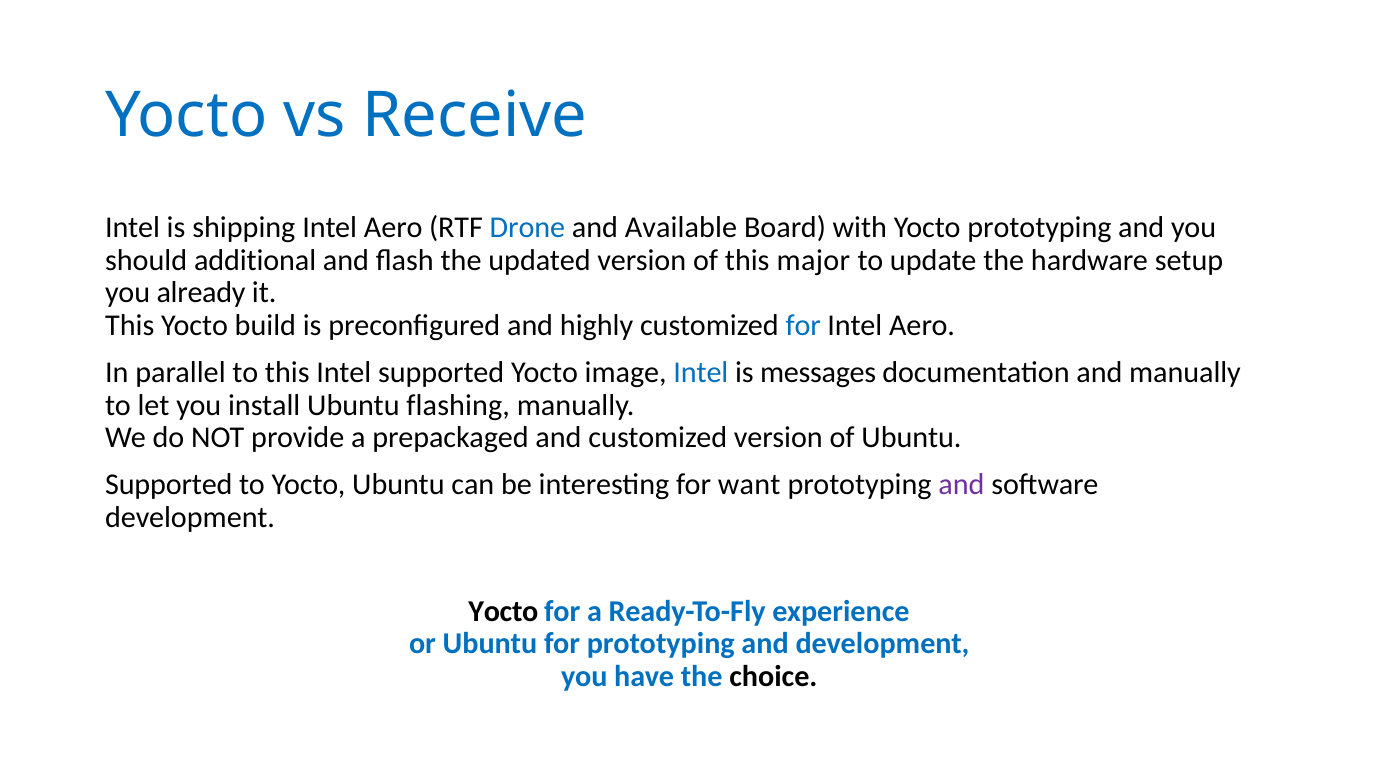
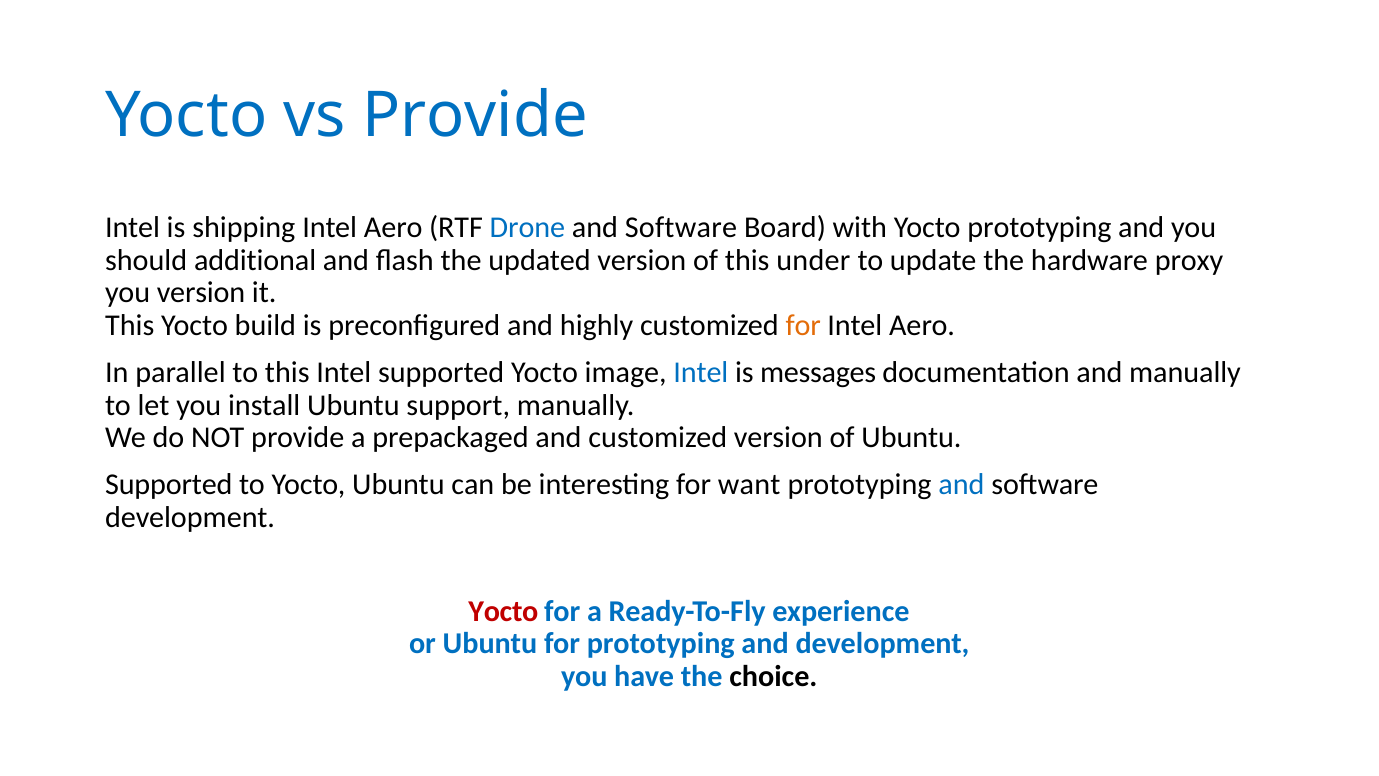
vs Receive: Receive -> Provide (475, 116)
Available: Available -> Software (681, 228)
major: major -> under (813, 260)
setup: setup -> proxy (1189, 260)
you already: already -> version (201, 293)
for colour: blue -> orange (803, 325)
flashing: flashing -> support (458, 405)
and colour: purple -> blue (961, 485)
Yocto colour: black -> red (503, 611)
